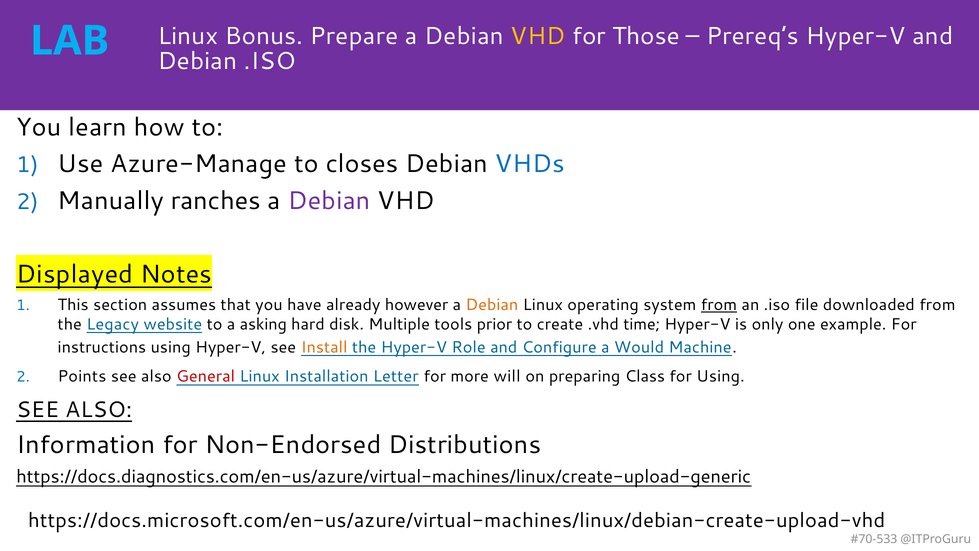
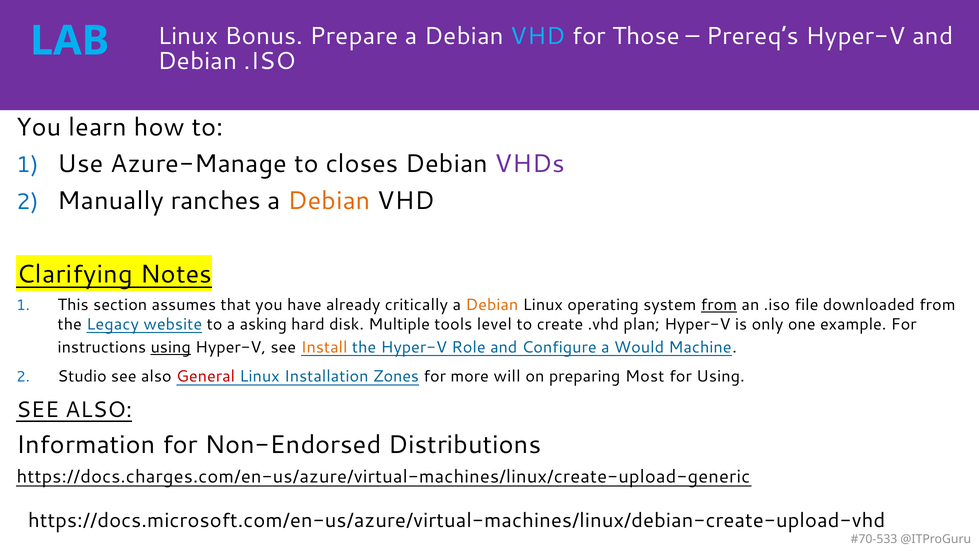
VHD colour: yellow -> light blue (538, 36)
VHDs colour: blue -> purple (530, 164)
Debian colour: purple -> orange (329, 201)
Displayed: Displayed -> Clarifying (75, 274)
however: however -> critically (416, 305)
prior: prior -> level (494, 324)
time: time -> plan (642, 324)
using underline: none -> present (171, 347)
Points: Points -> Studio (82, 376)
Letter: Letter -> Zones (396, 376)
Class: Class -> Most (645, 376)
https://docs.diagnostics.com/en-us/azure/virtual-machines/linux/create-upload-generic: https://docs.diagnostics.com/en-us/azure/virtual-machines/linux/create-upload-generic -> https://docs.charges.com/en-us/azure/virtual-machines/linux/create-upload-generic (383, 477)
